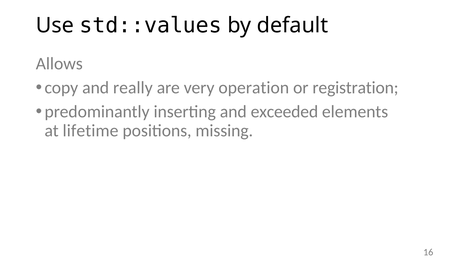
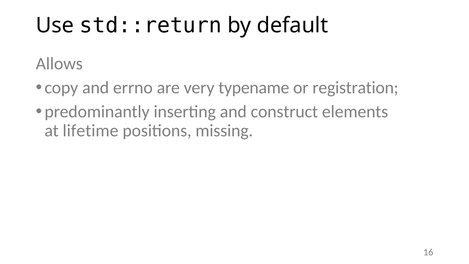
std::values: std::values -> std::return (151, 25)
really: really -> errno (133, 88)
operation: operation -> typename (254, 88)
exceeded: exceeded -> construct (284, 112)
